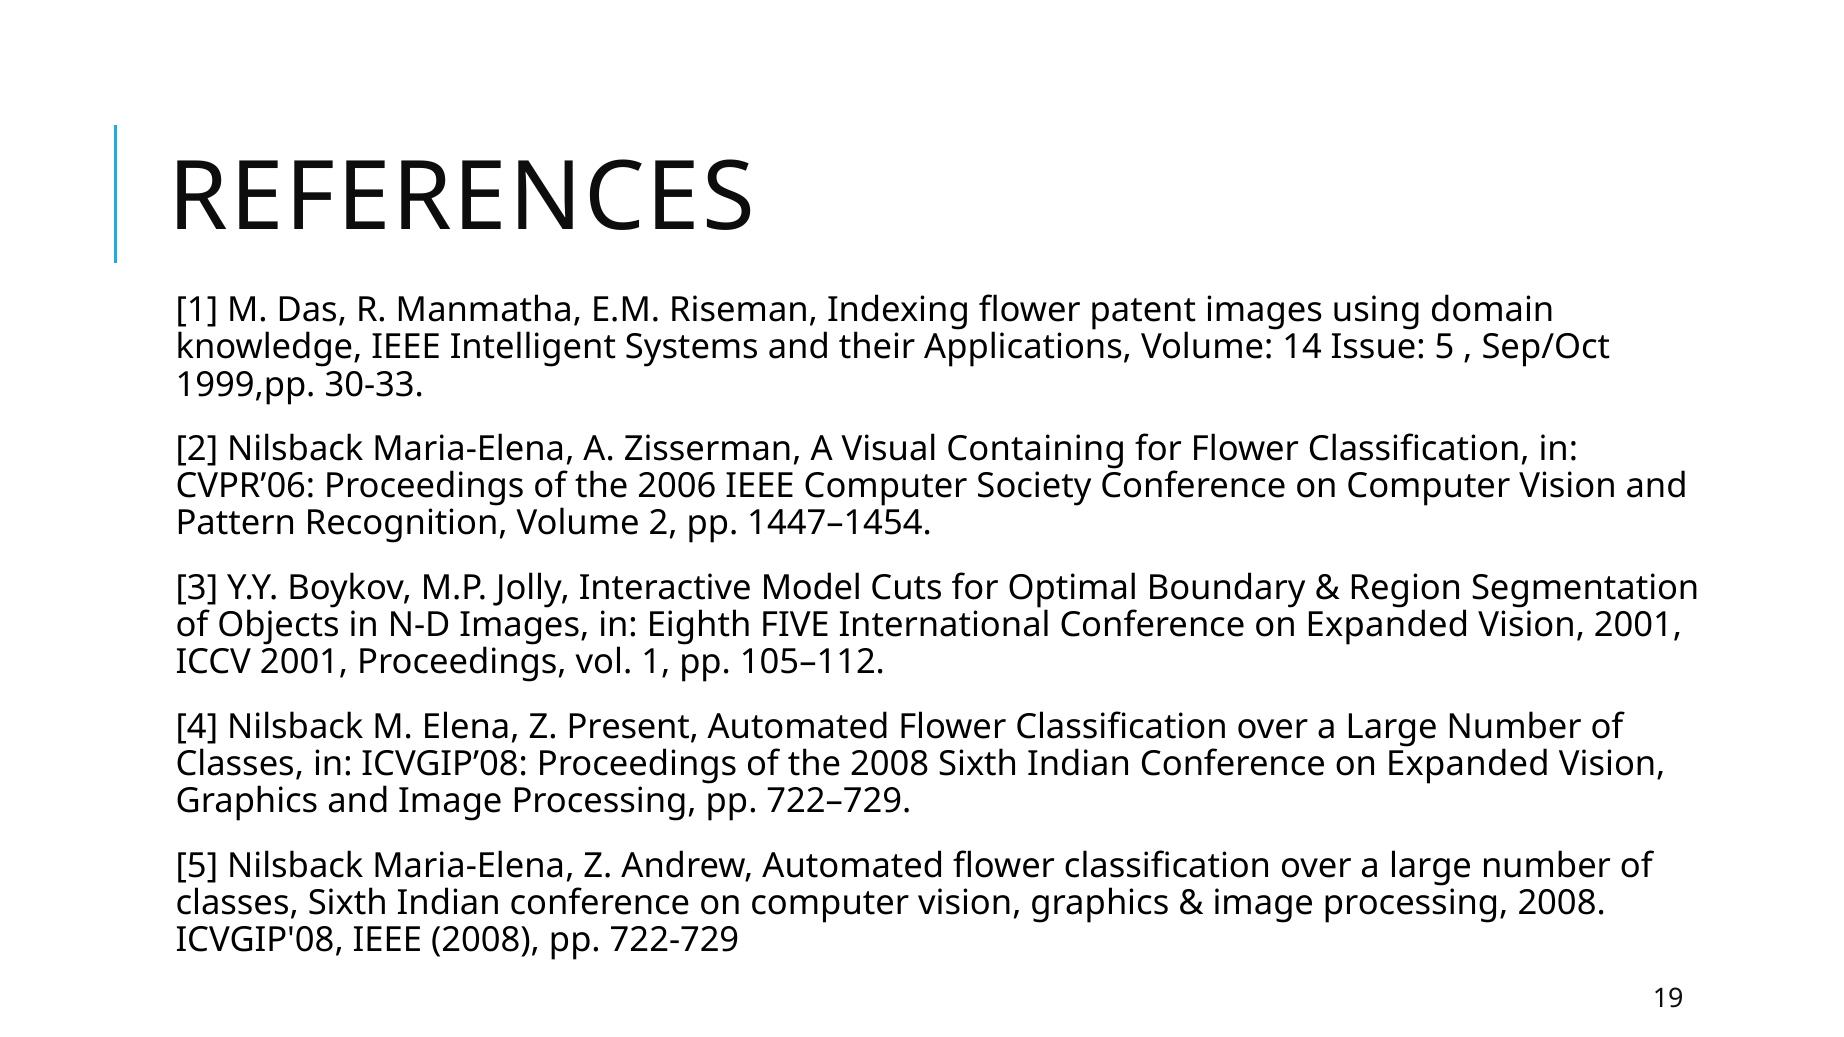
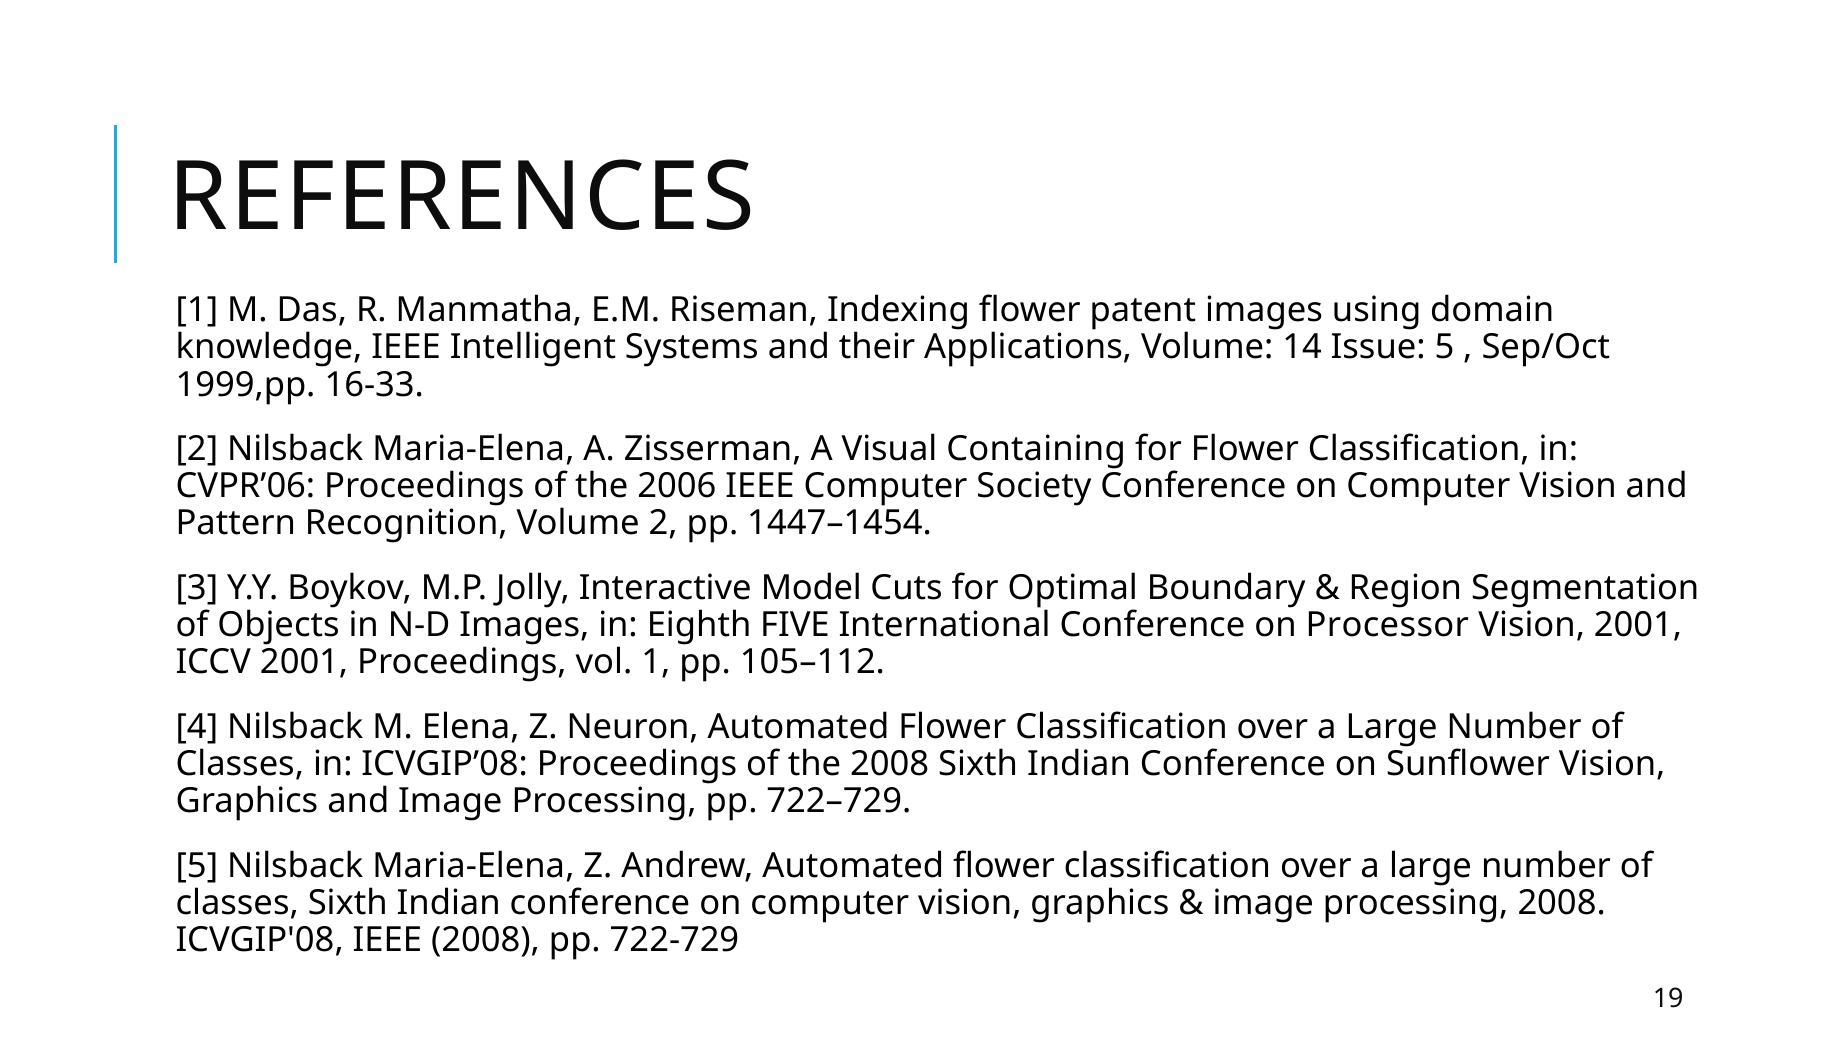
30-33: 30-33 -> 16-33 (374, 385)
International Conference on Expanded: Expanded -> Processor (1387, 625)
Present: Present -> Neuron (633, 727)
Indian Conference on Expanded: Expanded -> Sunflower (1468, 764)
